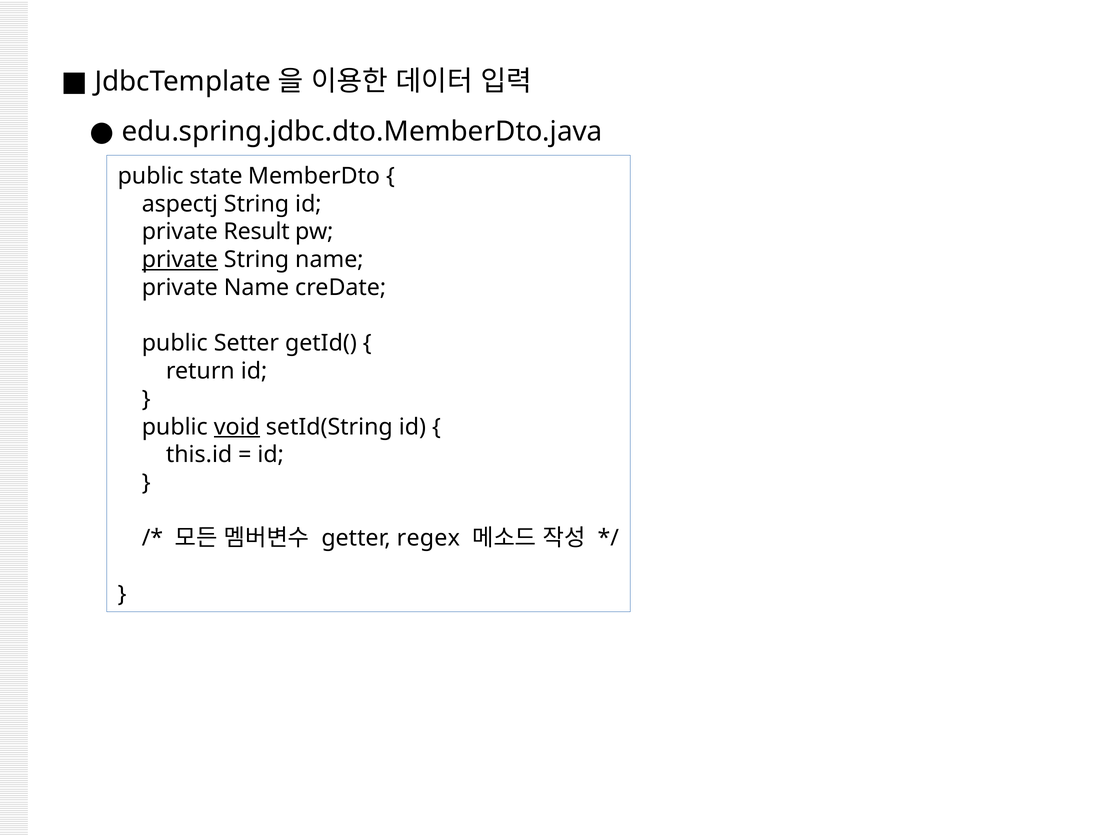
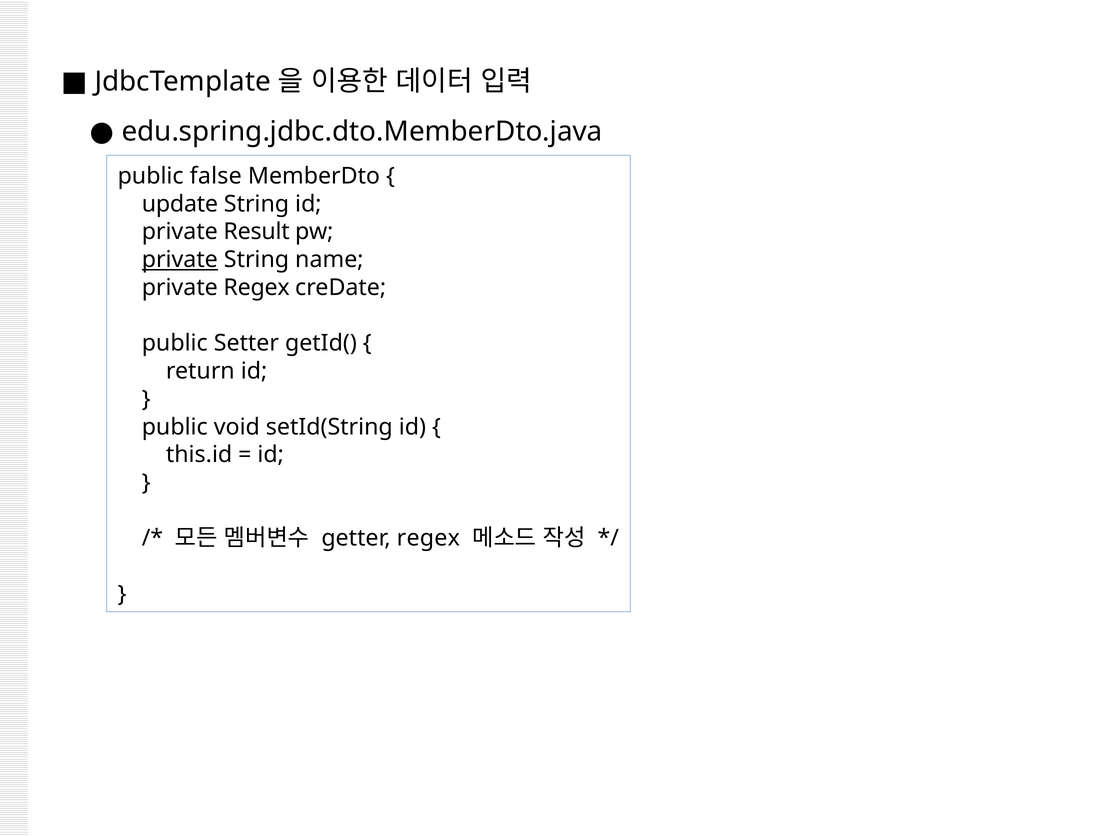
state: state -> false (216, 176)
aspectj: aspectj -> update (180, 204)
private Name: Name -> Regex (257, 288)
void underline: present -> none (237, 427)
